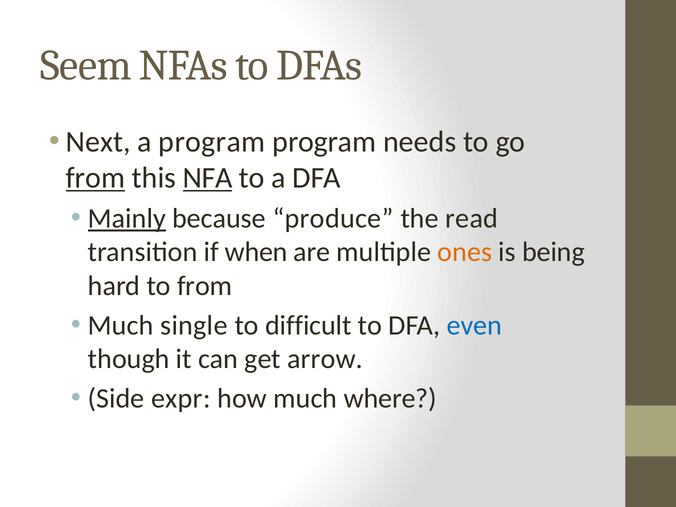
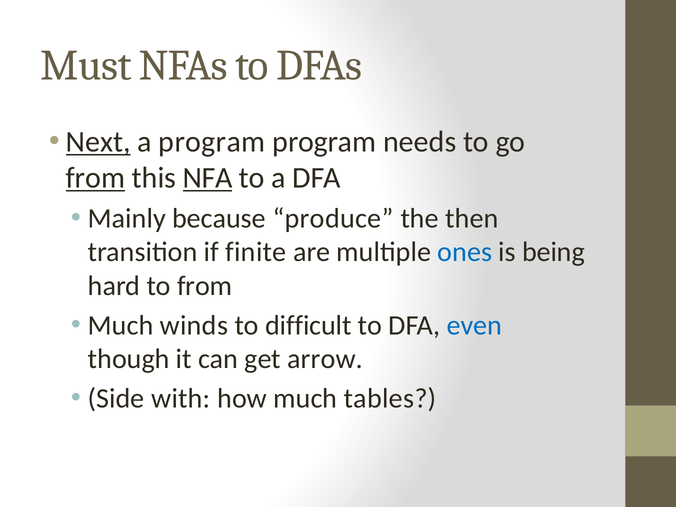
Seem: Seem -> Must (86, 66)
Next underline: none -> present (98, 142)
Mainly underline: present -> none (127, 218)
read: read -> then (472, 218)
when: when -> finite (256, 252)
ones colour: orange -> blue (465, 252)
single: single -> winds (194, 325)
expr: expr -> with (181, 399)
where: where -> tables (390, 399)
